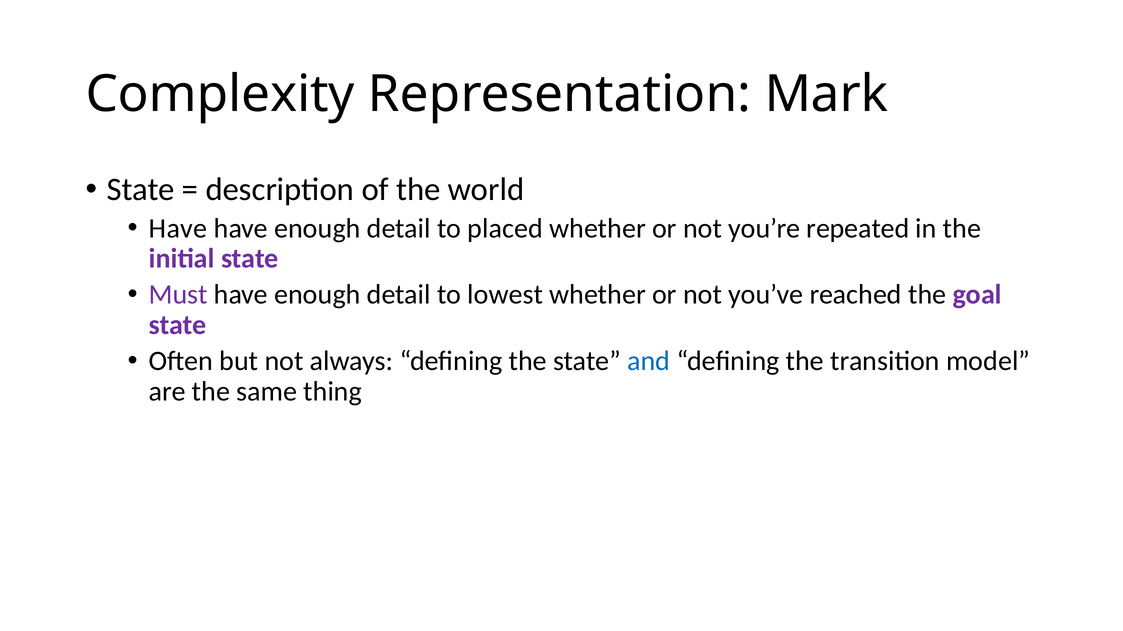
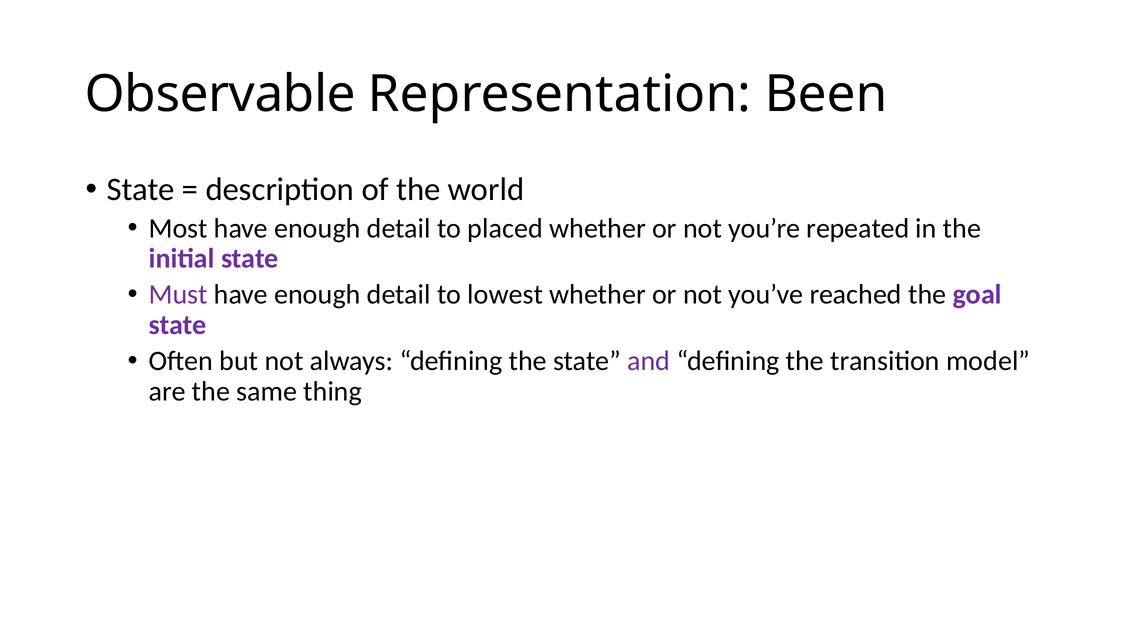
Complexity: Complexity -> Observable (220, 94)
Mark: Mark -> Been (826, 94)
Have: Have -> Most (178, 229)
and colour: blue -> purple (649, 361)
